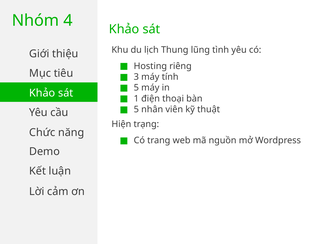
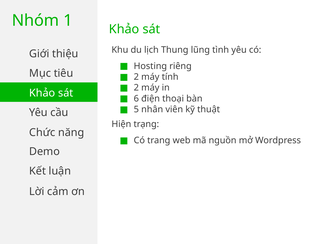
4: 4 -> 1 (68, 21)
3: 3 -> 2 (136, 77)
5: 5 -> 2 (136, 88)
1: 1 -> 6 (136, 98)
